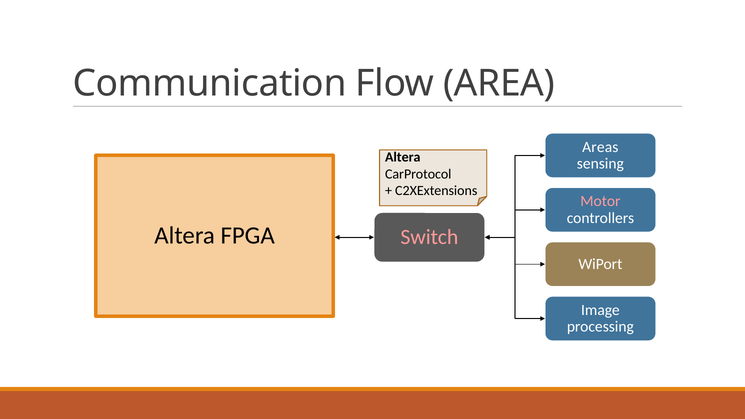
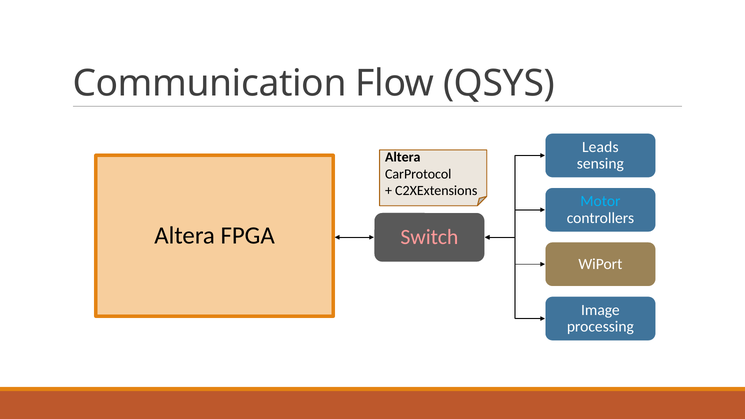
AREA: AREA -> QSYS (499, 83)
Areas: Areas -> Leads (600, 147)
Motor colour: pink -> light blue (600, 201)
